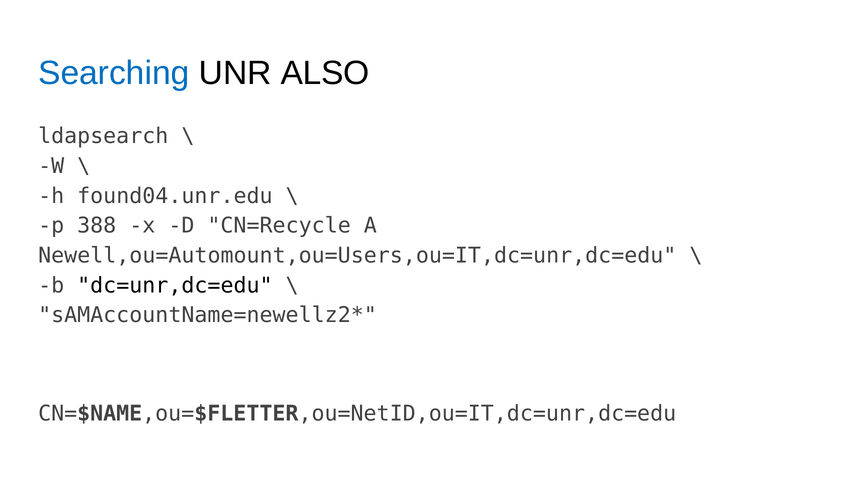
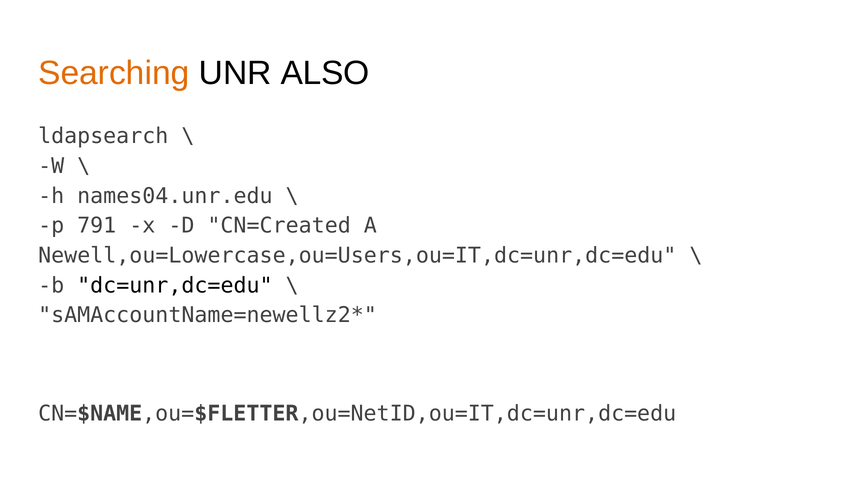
Searching colour: blue -> orange (114, 73)
found04.unr.edu: found04.unr.edu -> names04.unr.edu (175, 196)
388: 388 -> 791 (97, 226)
CN=Recycle: CN=Recycle -> CN=Created (279, 226)
Newell,ou=Automount,ou=Users,ou=IT,dc=unr,dc=edu: Newell,ou=Automount,ou=Users,ou=IT,dc=unr,dc=edu -> Newell,ou=Lowercase,ou=Users,ou=IT,dc=unr,dc=edu (357, 256)
